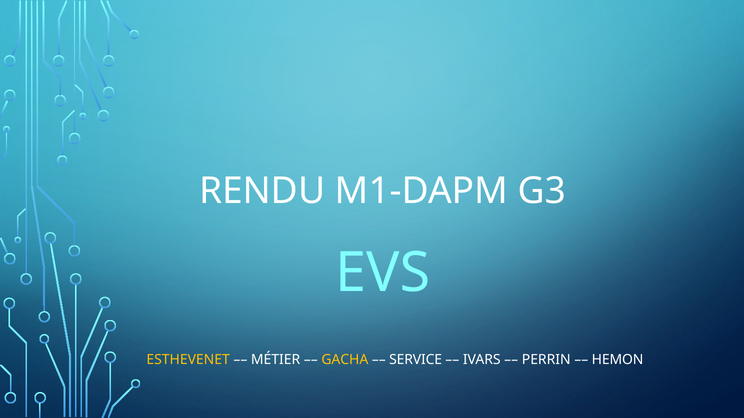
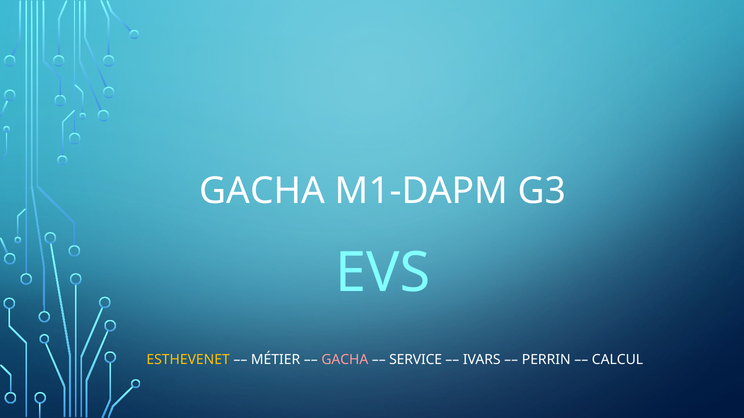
RENDU: RENDU -> GACHA (262, 191)
GACHA colour: yellow -> pink (345, 360)
HEMON: HEMON -> CALCUL (618, 360)
